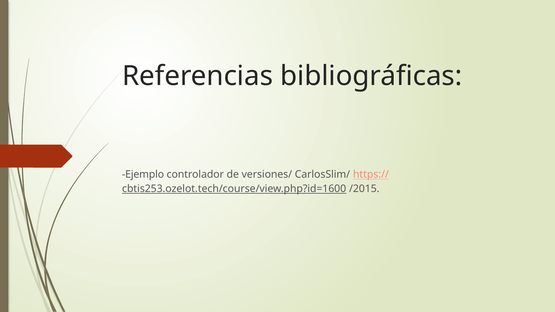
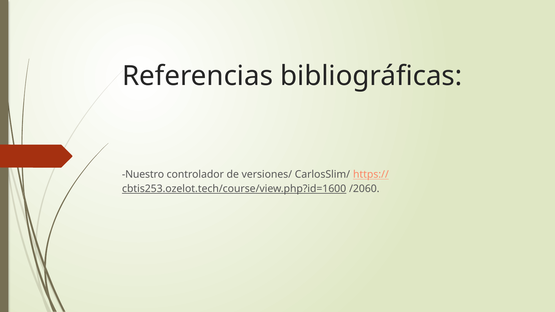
Ejemplo: Ejemplo -> Nuestro (143, 175)
/2015: /2015 -> /2060 (364, 189)
